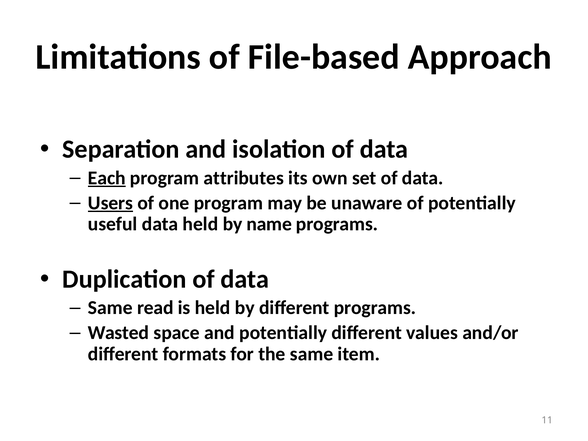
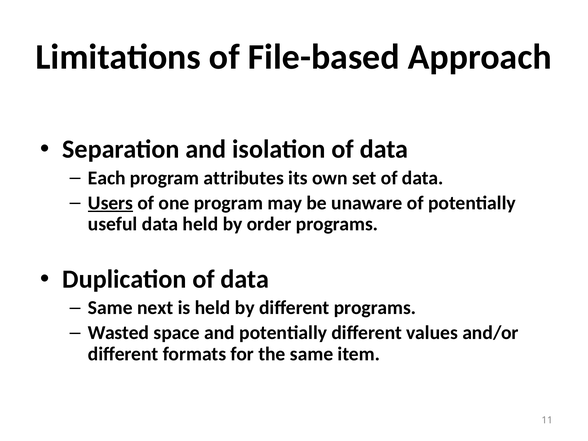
Each underline: present -> none (107, 178)
name: name -> order (269, 224)
read: read -> next (155, 308)
